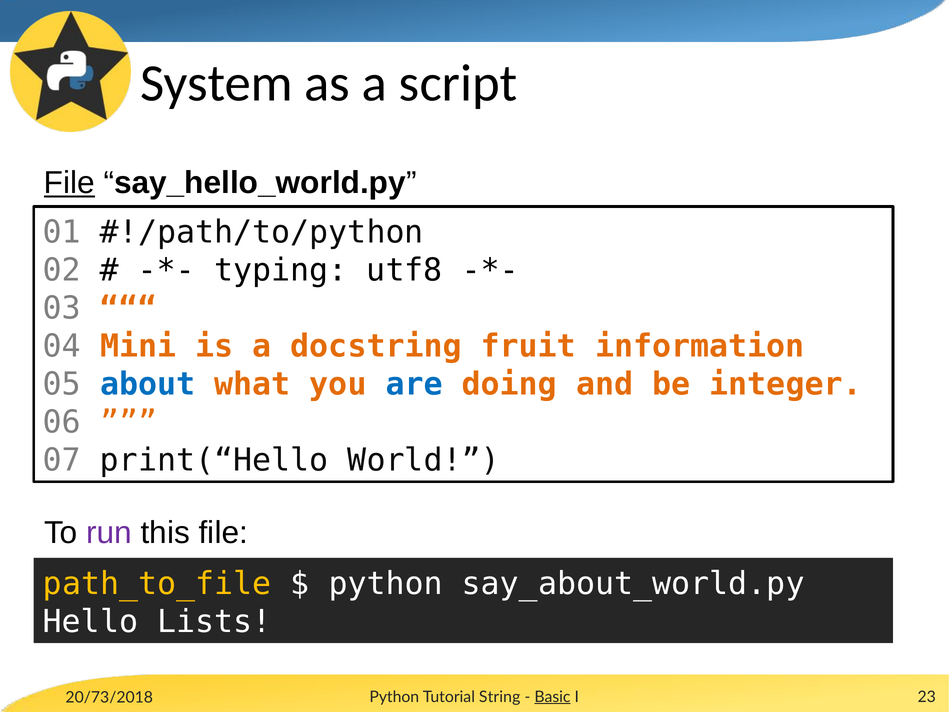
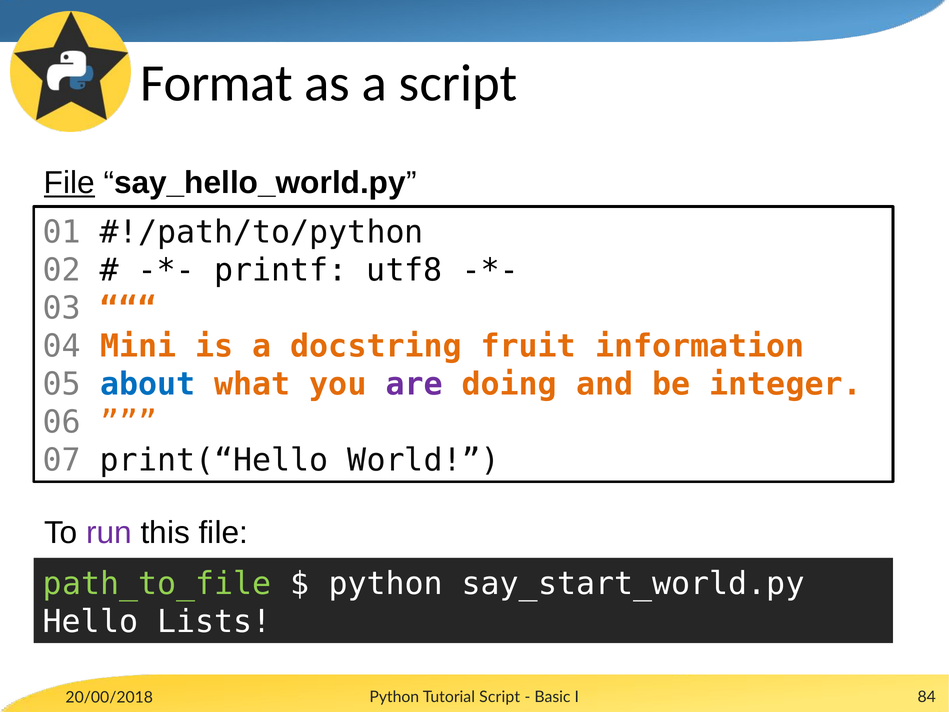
System: System -> Format (216, 83)
typing: typing -> printf (281, 270)
are colour: blue -> purple (414, 384)
path_to_file colour: yellow -> light green (157, 584)
say_about_world.py: say_about_world.py -> say_start_world.py (633, 584)
20/73/2018: 20/73/2018 -> 20/00/2018 (109, 697)
Tutorial String: String -> Script (500, 697)
Basic underline: present -> none (552, 697)
23: 23 -> 84 (927, 697)
